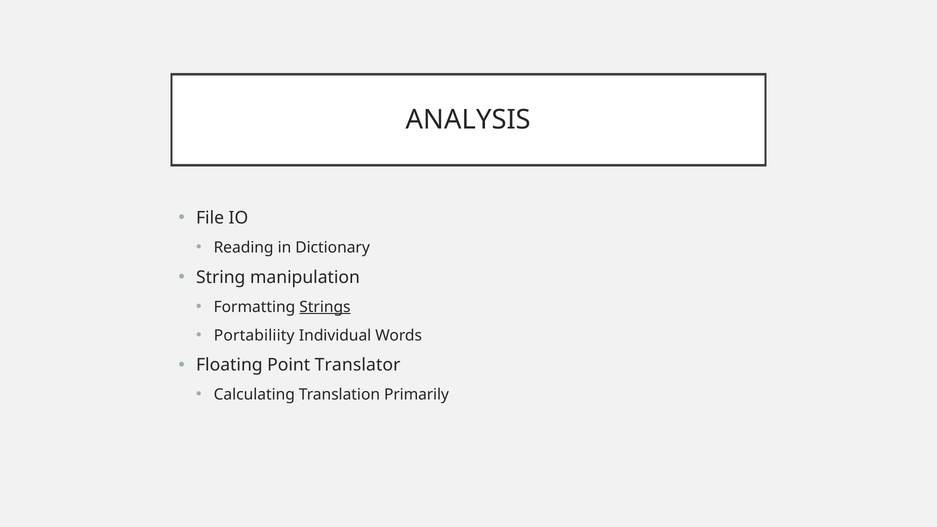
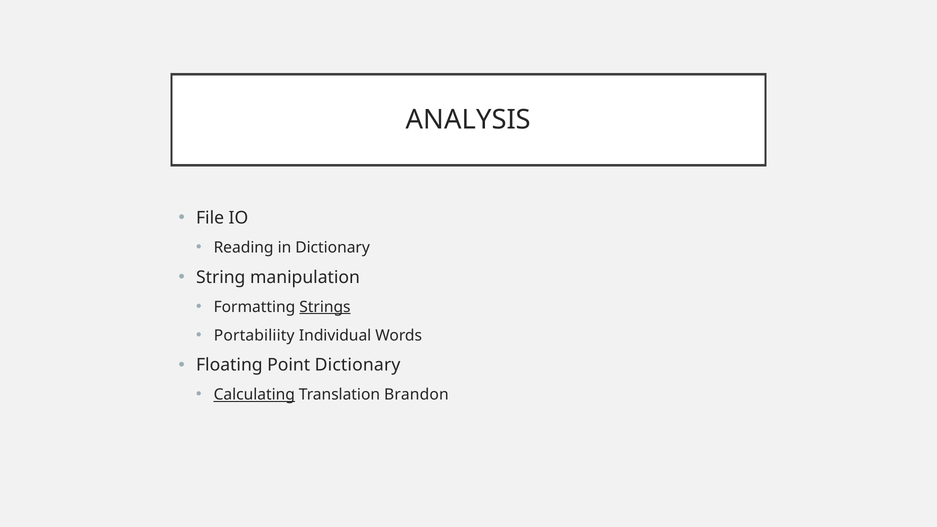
Point Translator: Translator -> Dictionary (358, 365)
Calculating underline: none -> present (254, 395)
Primarily: Primarily -> Brandon (416, 395)
